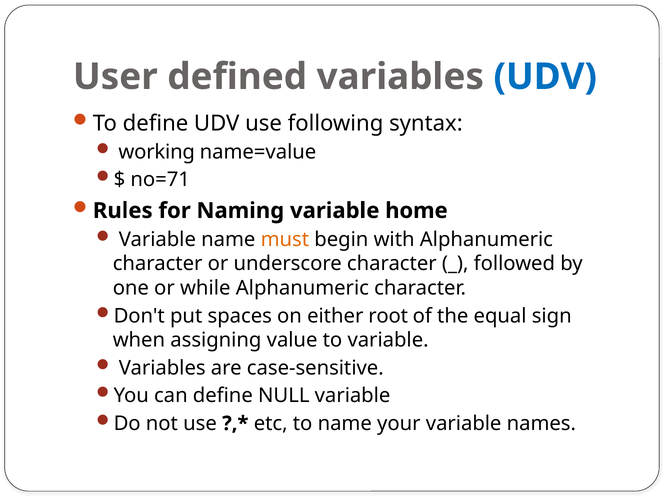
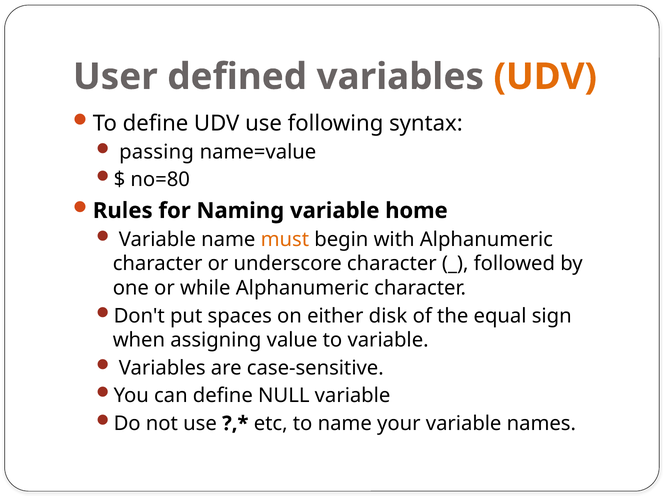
UDV colour: blue -> orange (545, 77)
working: working -> passing (157, 152)
no=71: no=71 -> no=80 (160, 180)
root: root -> disk (388, 316)
